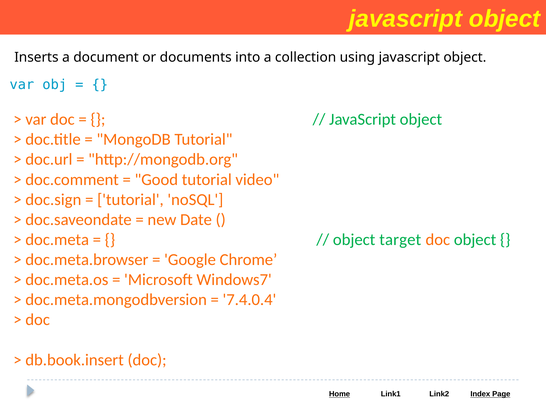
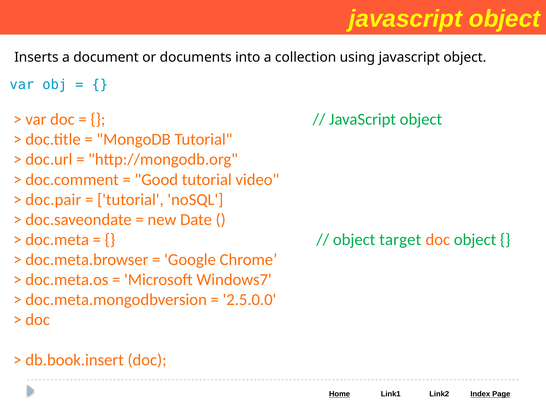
doc.sign: doc.sign -> doc.pair (53, 199)
7.4.0.4: 7.4.0.4 -> 2.5.0.0 (249, 299)
